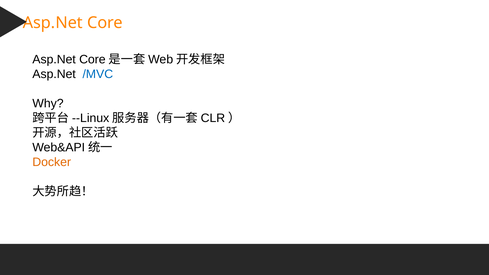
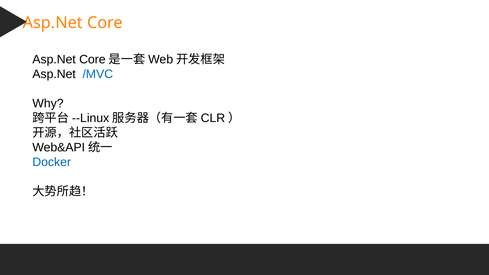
Docker colour: orange -> blue (52, 162)
